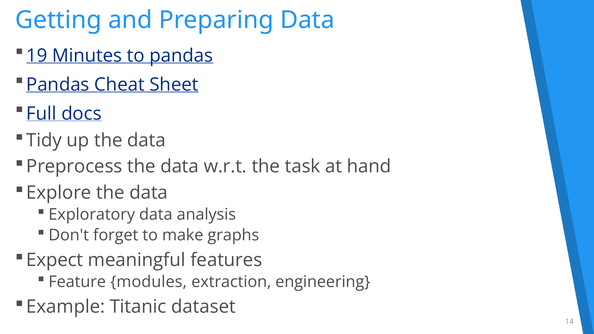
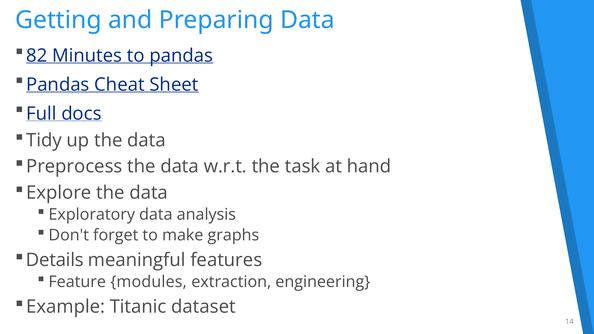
19: 19 -> 82 (37, 56)
Expect: Expect -> Details (55, 260)
